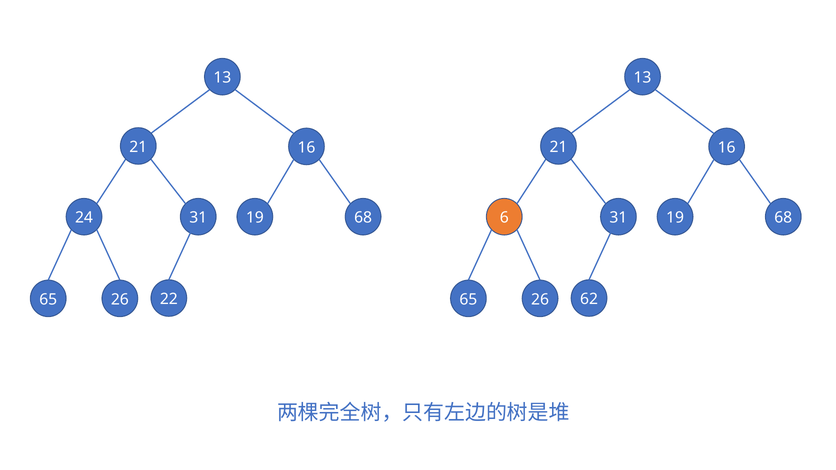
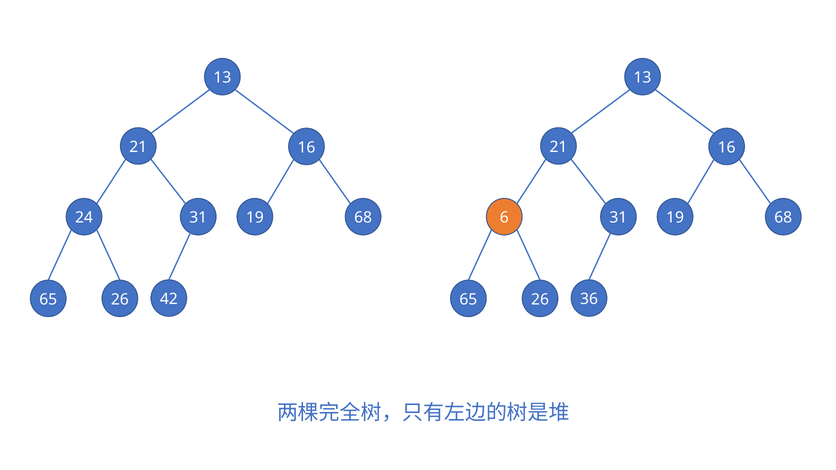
22: 22 -> 42 (169, 299)
62: 62 -> 36 (589, 299)
